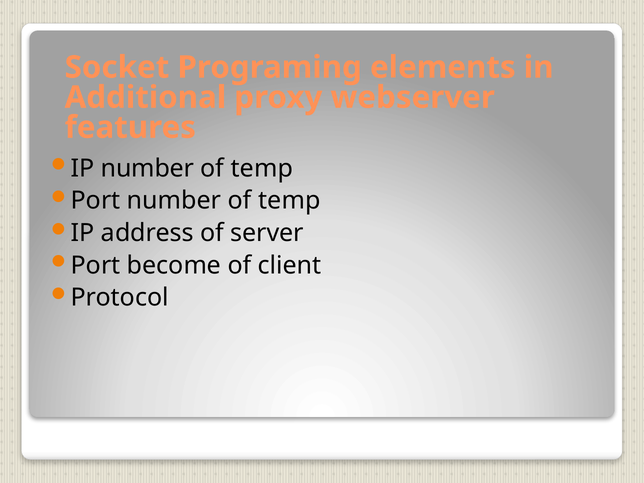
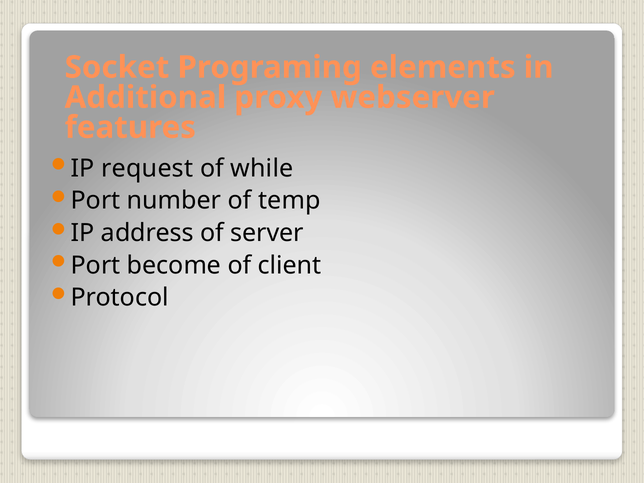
IP number: number -> request (147, 168)
temp: temp -> while (262, 168)
